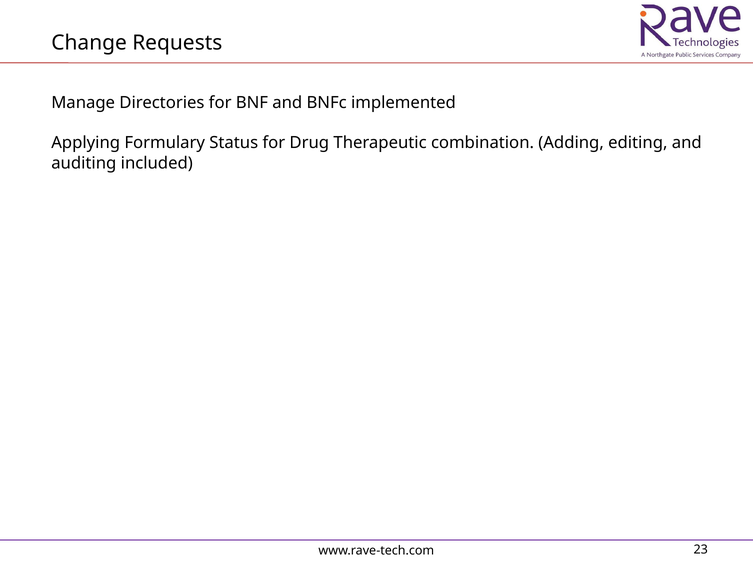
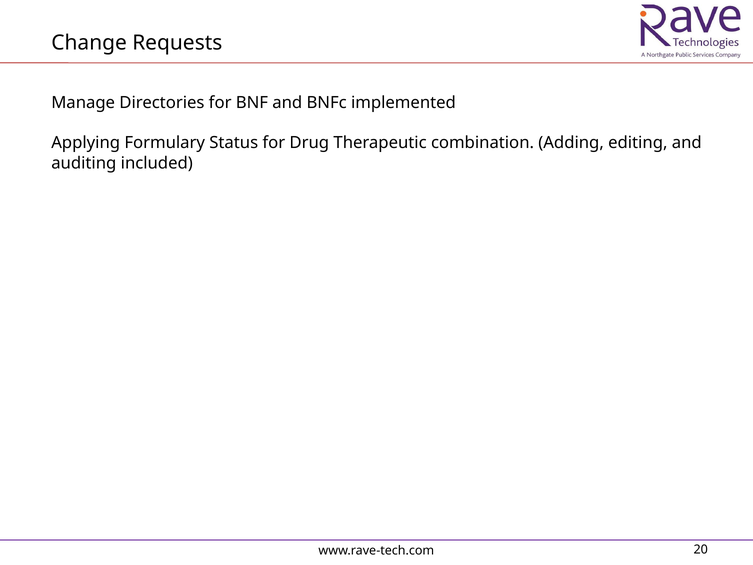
23: 23 -> 20 (701, 550)
